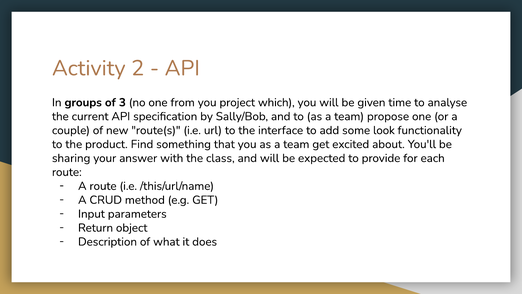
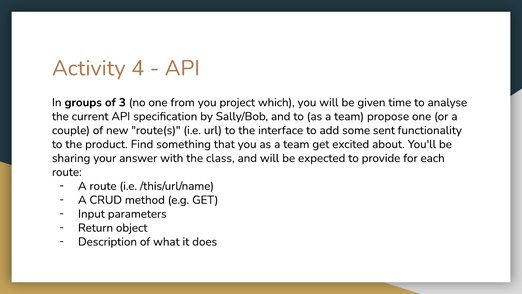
2: 2 -> 4 (138, 68)
look: look -> sent (384, 130)
